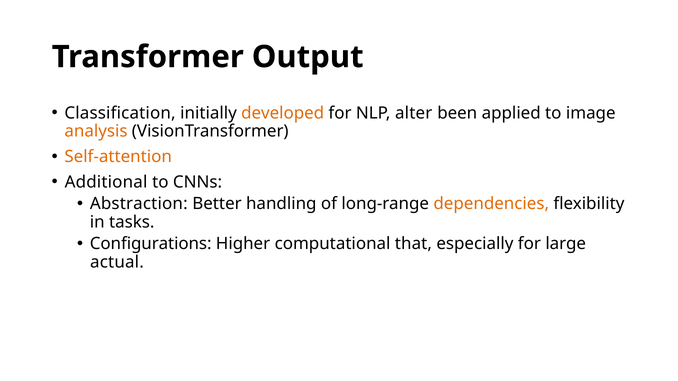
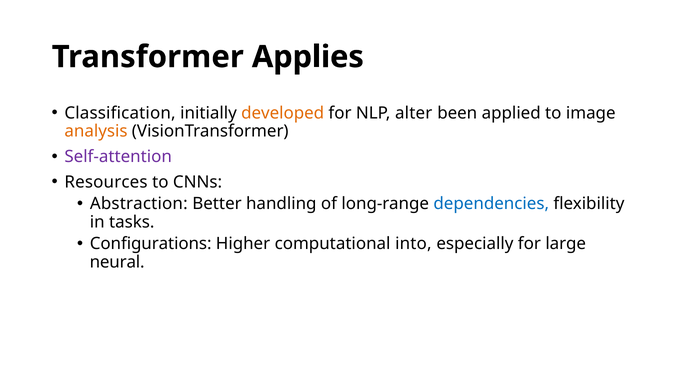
Output: Output -> Applies (308, 57)
Self-attention colour: orange -> purple (118, 157)
Additional: Additional -> Resources (106, 182)
dependencies colour: orange -> blue (491, 204)
that: that -> into (413, 244)
actual: actual -> neural (117, 262)
